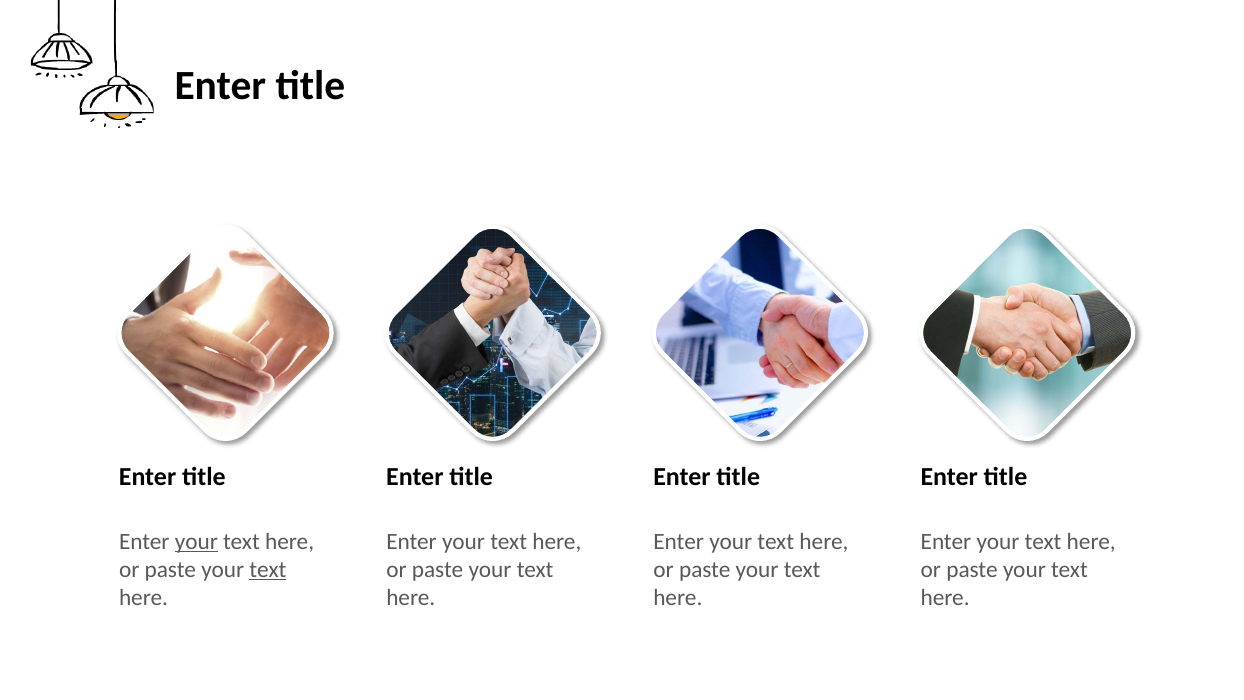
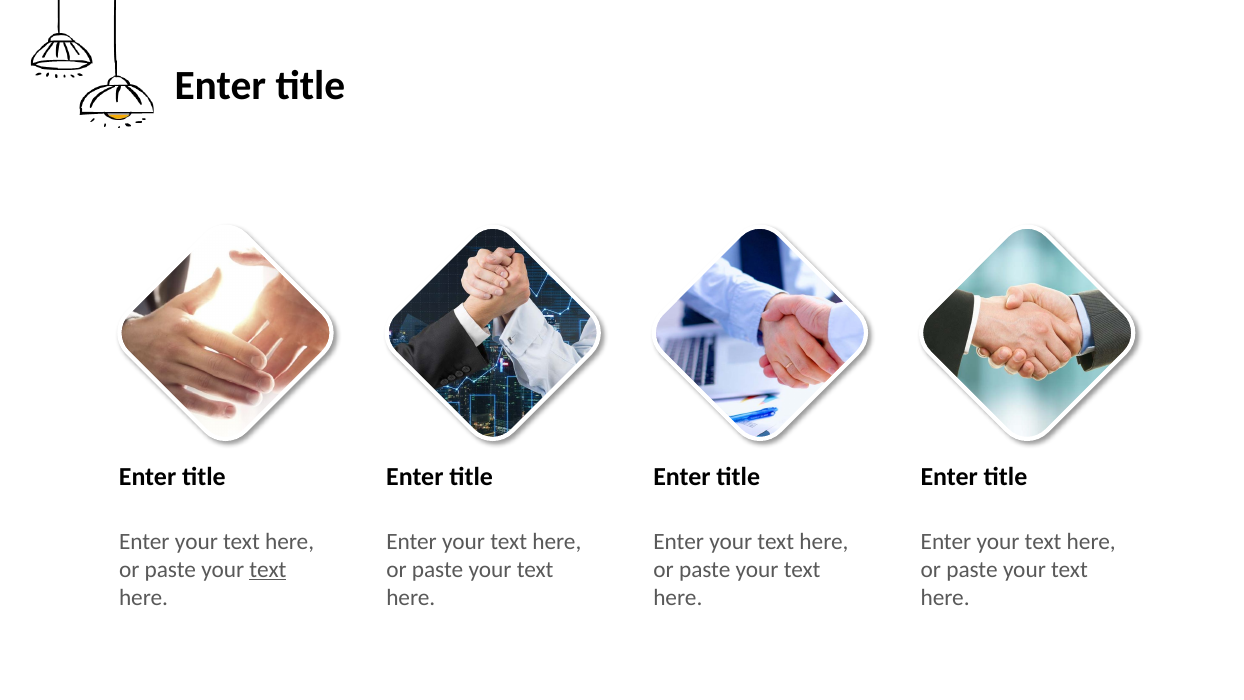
your underline: present -> none (196, 541)
